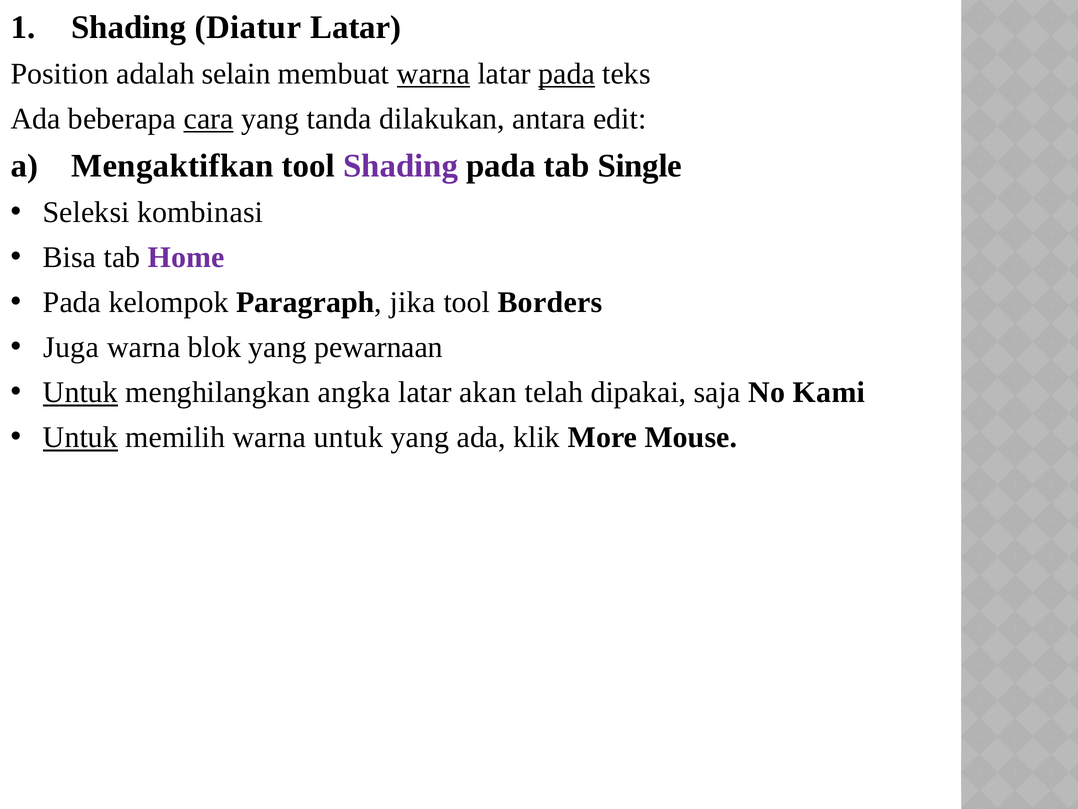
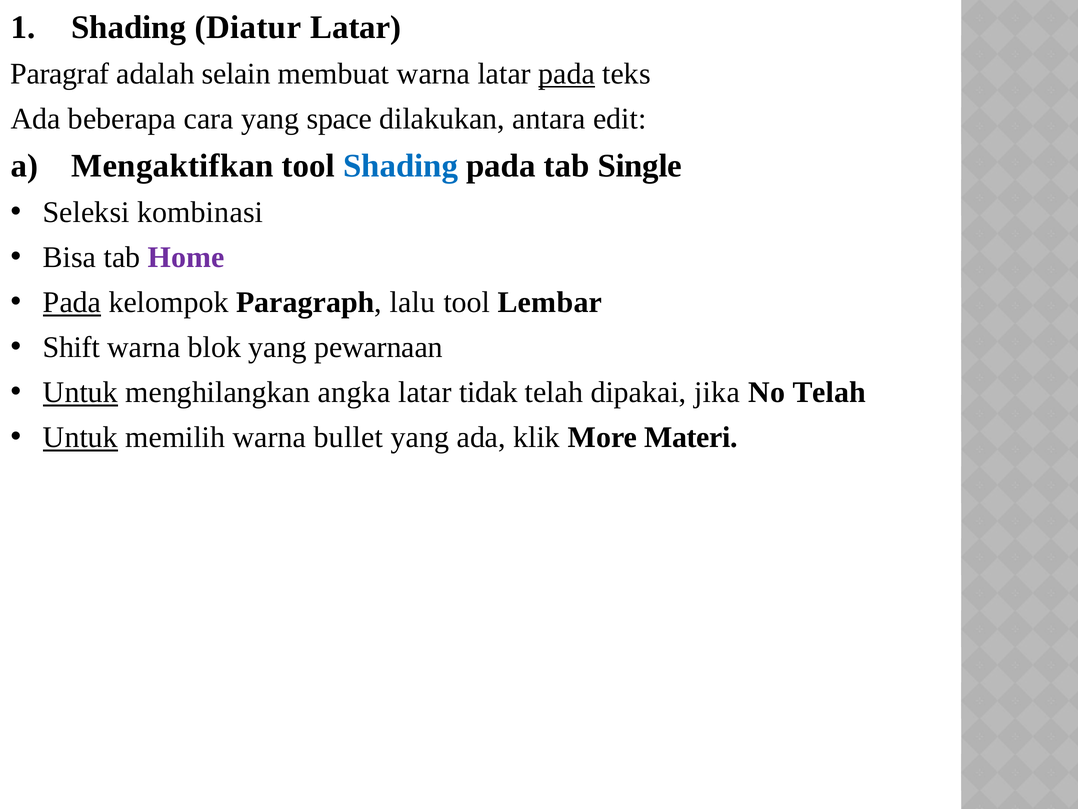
Position: Position -> Paragraf (60, 74)
warna underline: present -> none (433, 74)
cara underline: present -> none (209, 119)
tanda: tanda -> space (339, 119)
Shading colour: purple -> blue (401, 166)
Pada underline: none -> present (72, 302)
jika: jika -> lalu (412, 302)
Borders: Borders -> Lembar (550, 302)
Juga: Juga -> Shift (71, 347)
akan: akan -> tidak (488, 392)
saja: saja -> jika (717, 392)
No Kami: Kami -> Telah (829, 392)
warna untuk: untuk -> bullet (348, 437)
Mouse: Mouse -> Materi (691, 437)
